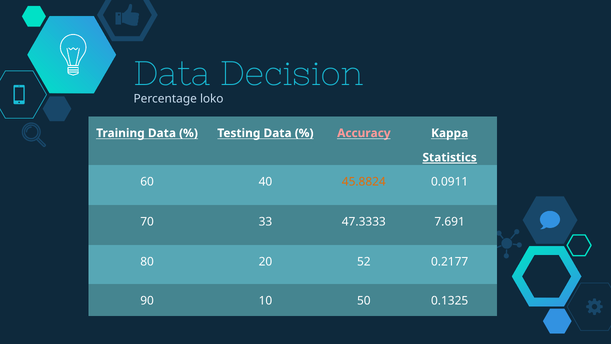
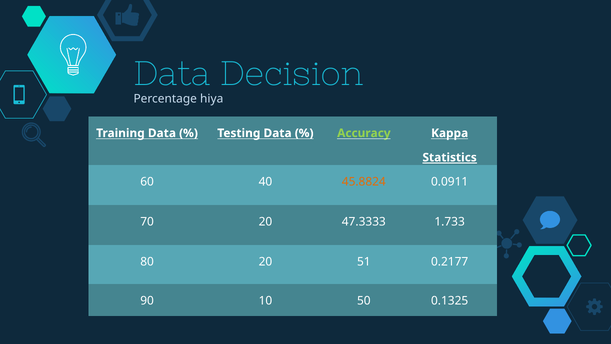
loko: loko -> hiya (212, 99)
Accuracy colour: pink -> light green (364, 133)
70 33: 33 -> 20 (265, 222)
7.691: 7.691 -> 1.733 (450, 222)
52: 52 -> 51 (364, 262)
